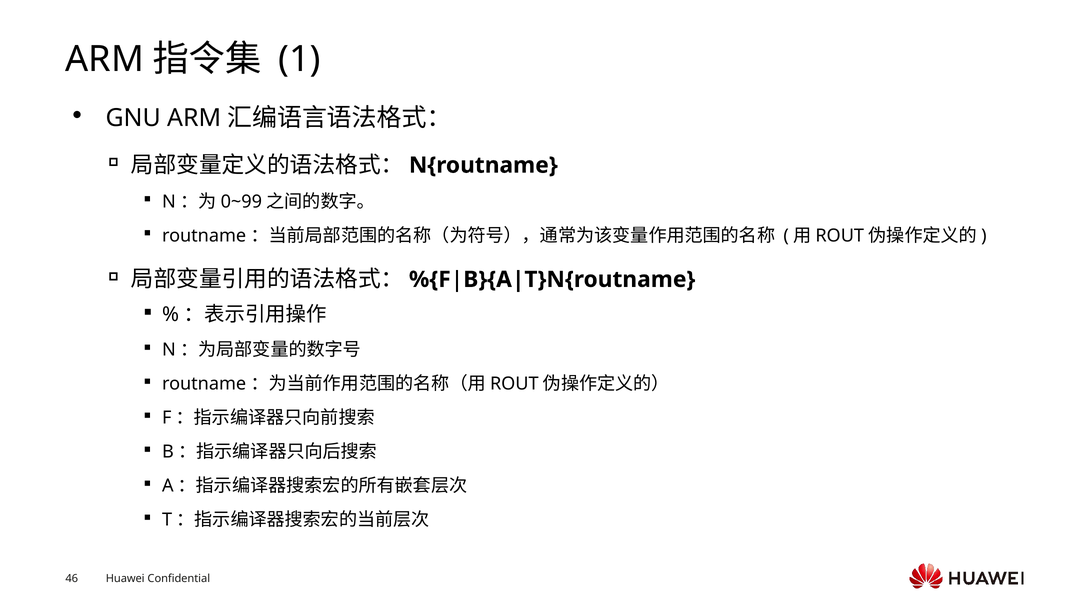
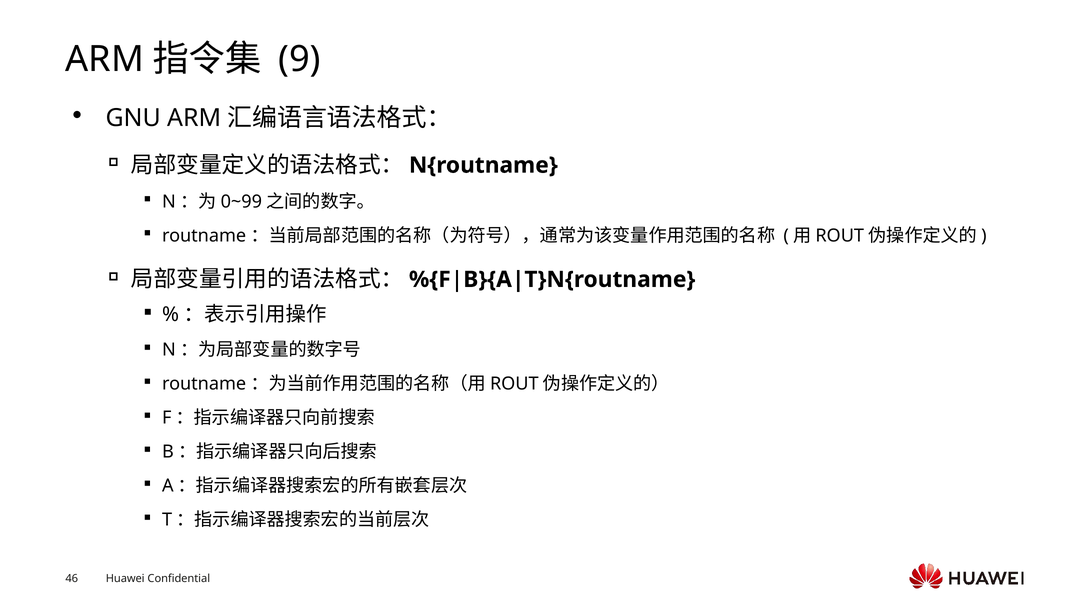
1: 1 -> 9 (300, 59)
